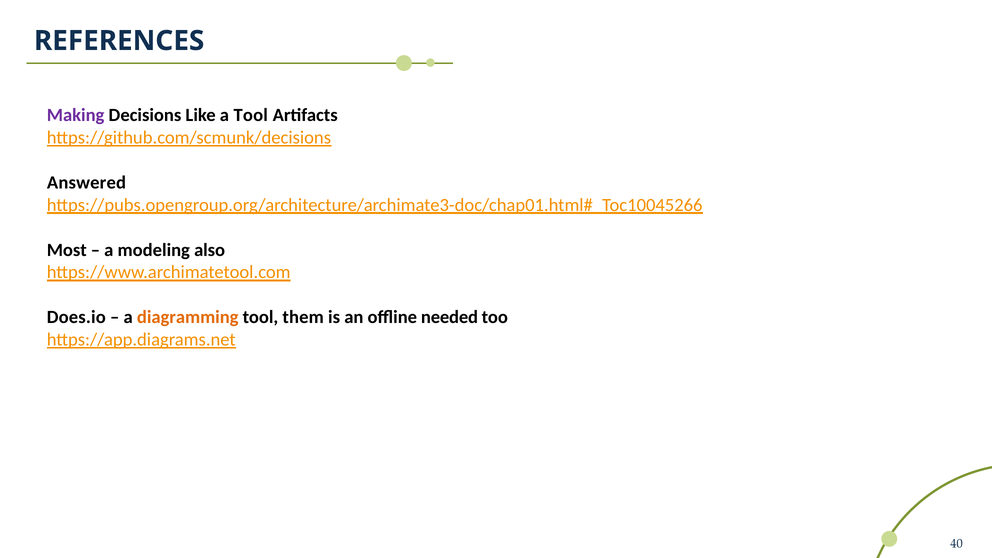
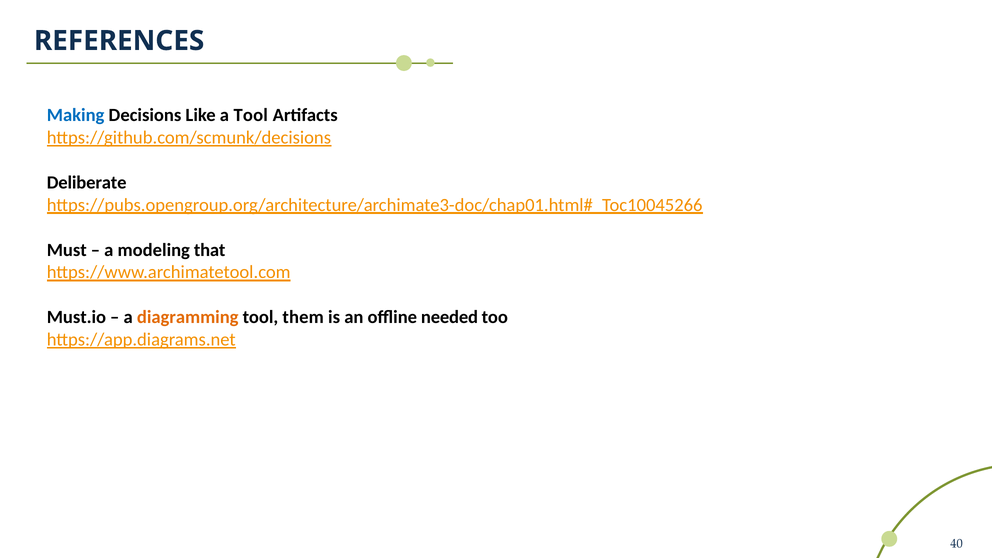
Making colour: purple -> blue (76, 115)
Answered: Answered -> Deliberate (87, 183)
Most: Most -> Must (67, 250)
also: also -> that (210, 250)
Does.io: Does.io -> Must.io (76, 317)
